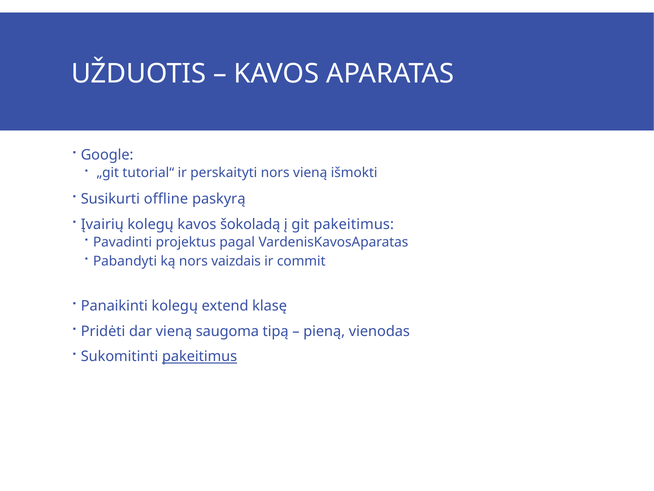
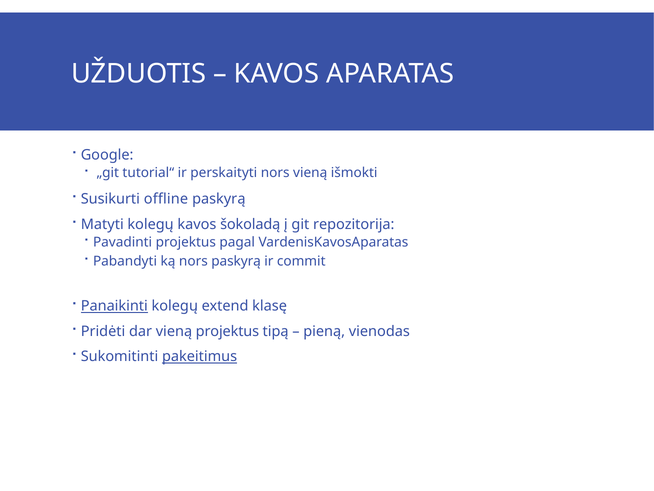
Įvairių: Įvairių -> Matyti (102, 224)
git pakeitimus: pakeitimus -> repozitorija (354, 224)
nors vaizdais: vaizdais -> paskyrą (236, 261)
Panaikinti underline: none -> present (114, 306)
vieną saugoma: saugoma -> projektus (227, 331)
